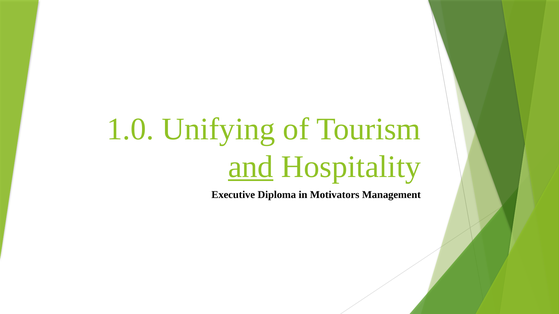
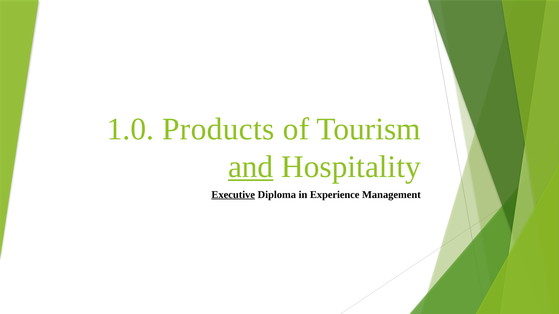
Unifying: Unifying -> Products (218, 129)
Executive underline: none -> present (233, 195)
Motivators: Motivators -> Experience (335, 195)
